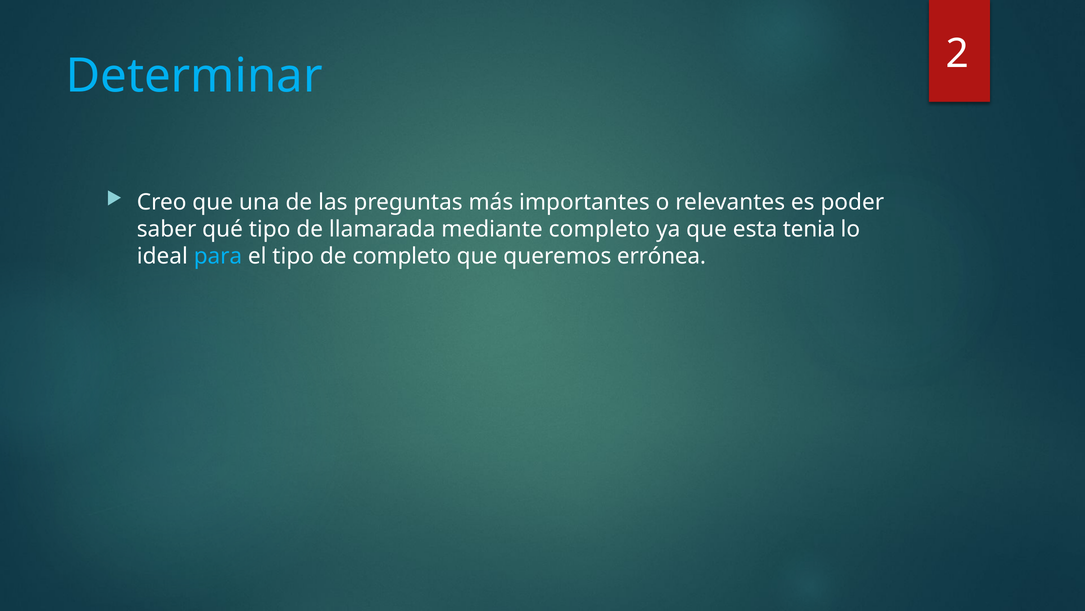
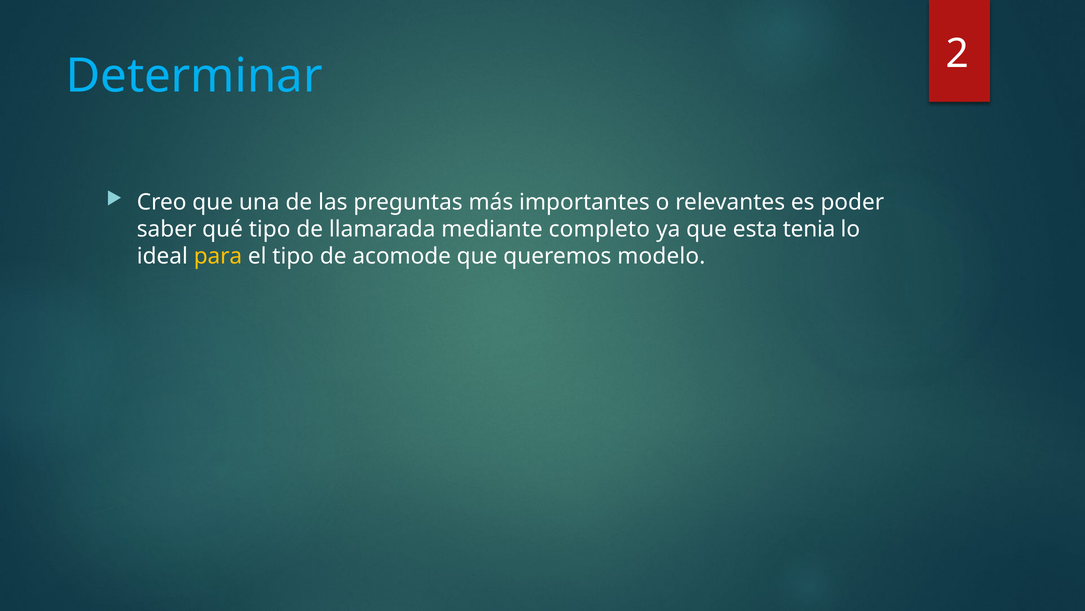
para colour: light blue -> yellow (218, 256)
de completo: completo -> acomode (402, 256)
errónea: errónea -> modelo (661, 256)
